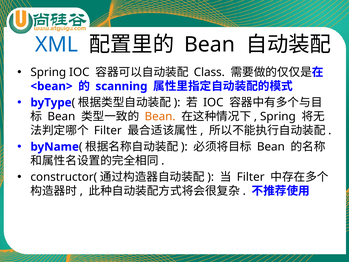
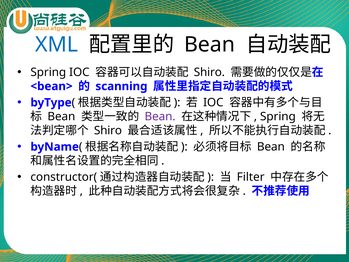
Class: Class -> Shiro (209, 72)
Bean colour: orange -> purple (160, 116)
Filter: Filter -> Shiro (108, 130)
